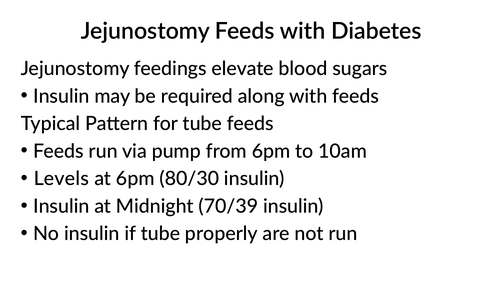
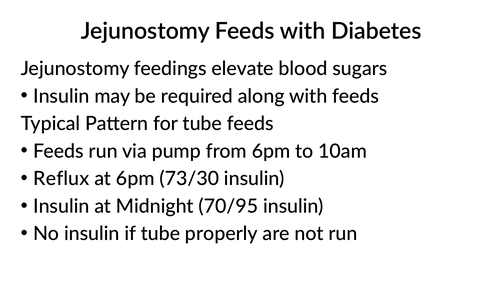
Levels: Levels -> Reflux (61, 178)
80/30: 80/30 -> 73/30 (189, 178)
70/39: 70/39 -> 70/95 (228, 206)
